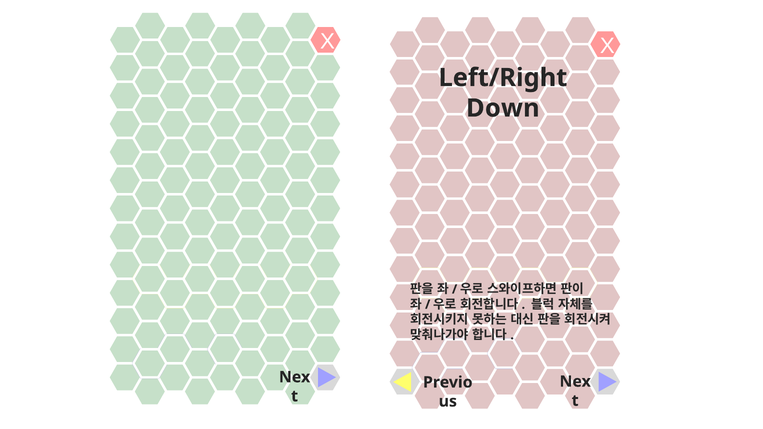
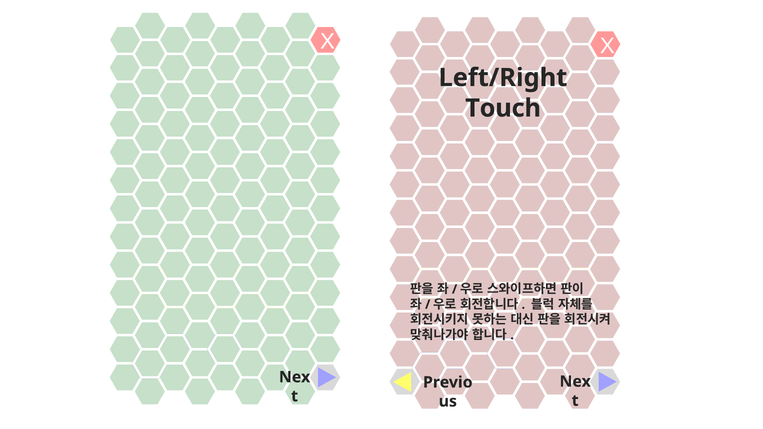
Down: Down -> Touch (503, 108)
